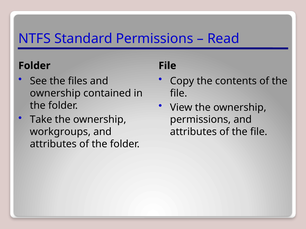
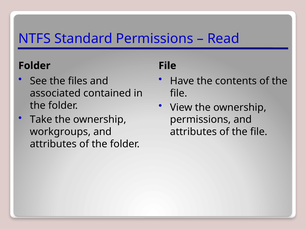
Copy: Copy -> Have (182, 81)
ownership: ownership -> associated (55, 93)
